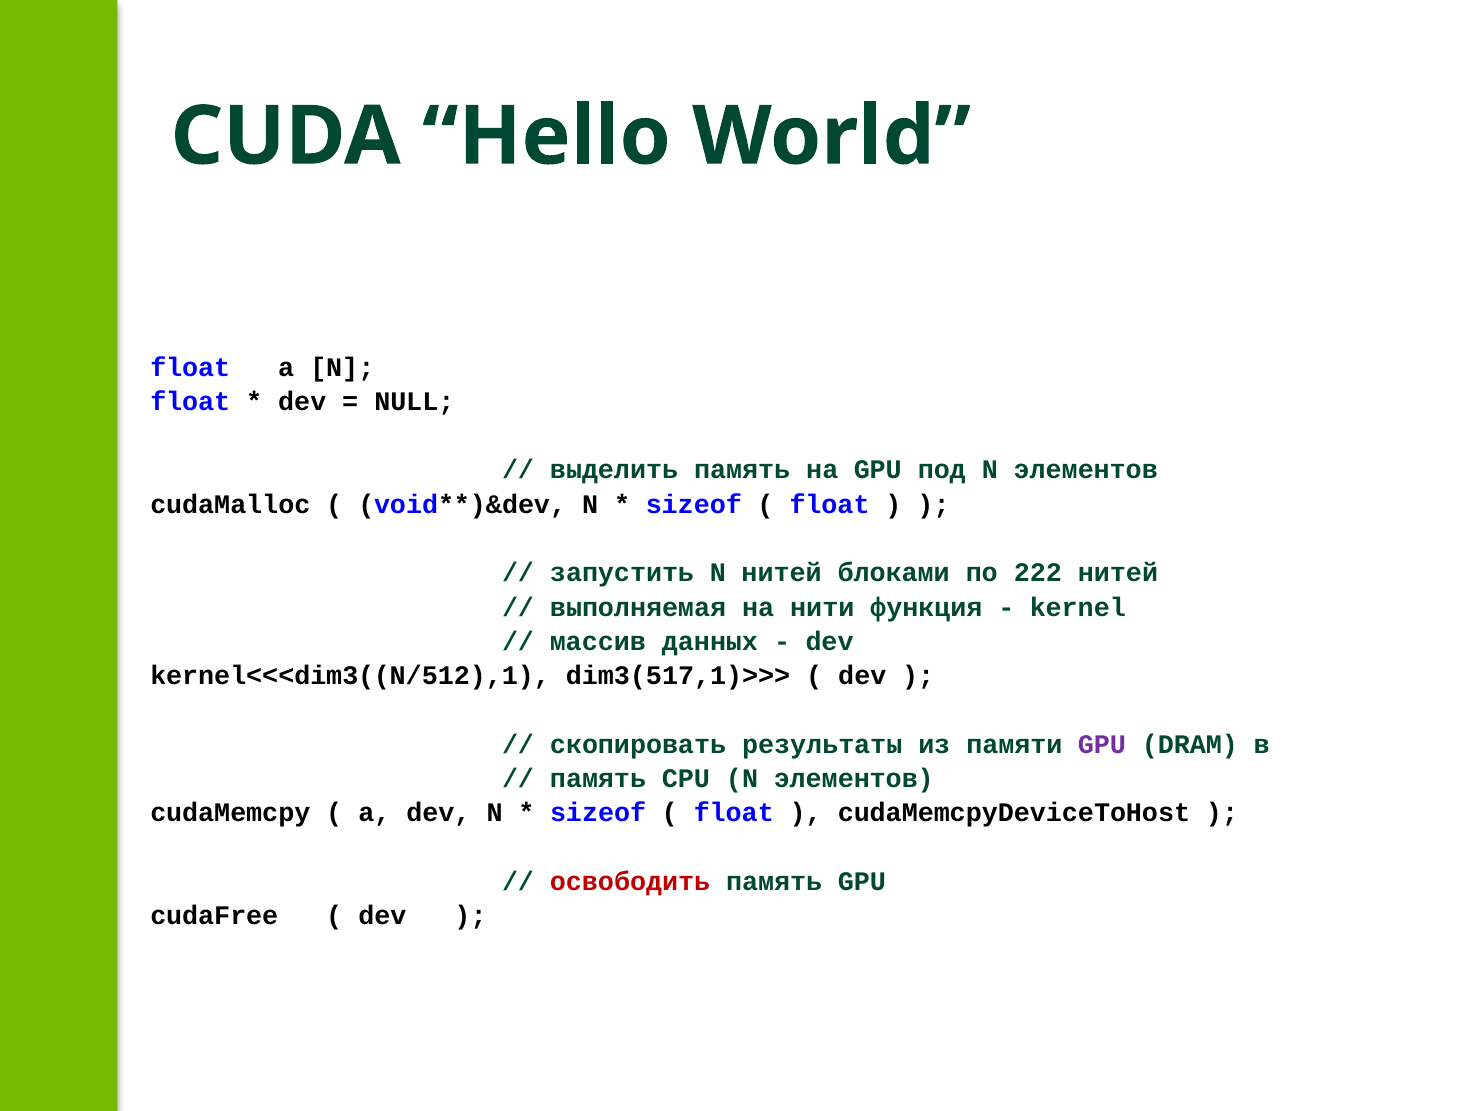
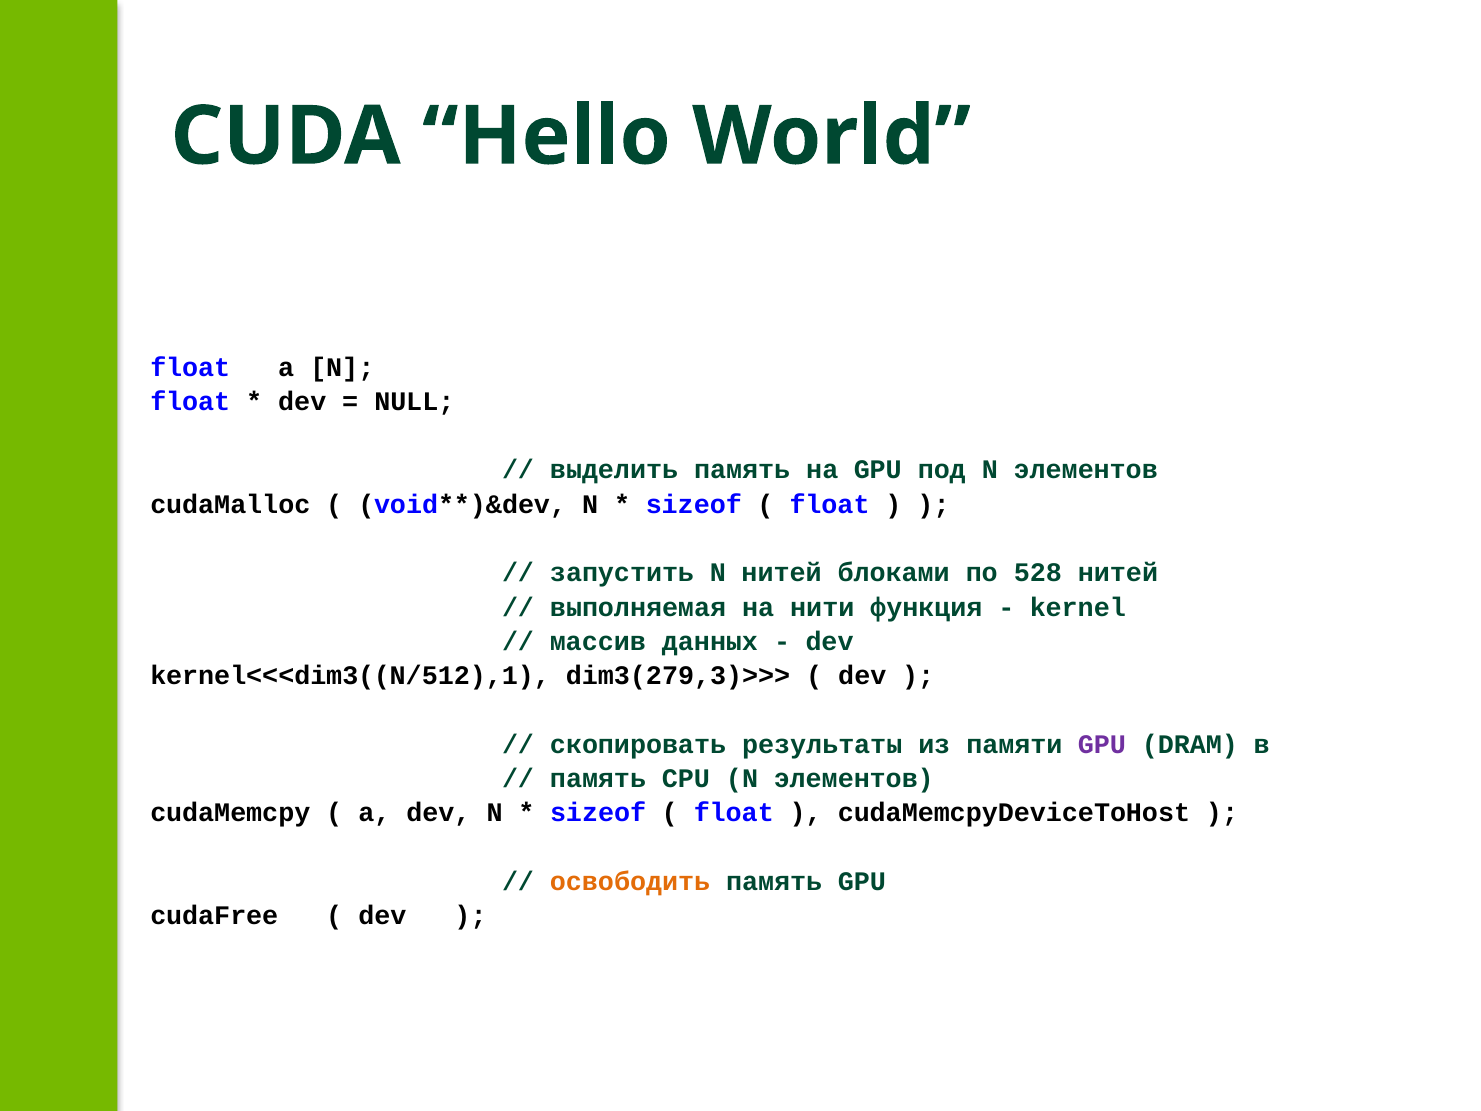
222: 222 -> 528 (1038, 573)
dim3(517,1)>>>: dim3(517,1)>>> -> dim3(279,3)>>> (678, 676)
освободить colour: red -> orange (630, 881)
